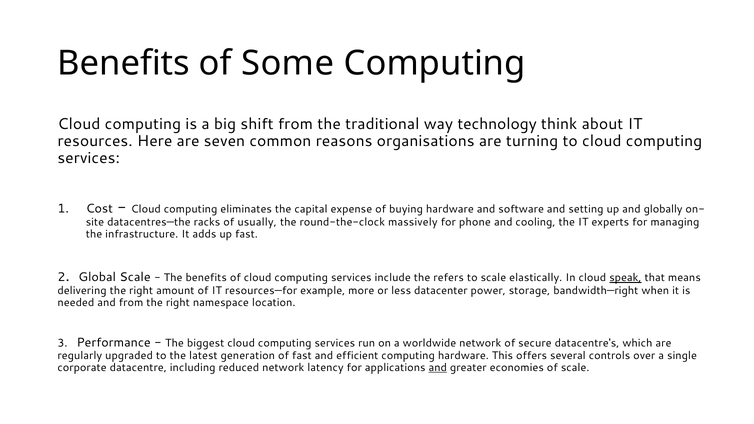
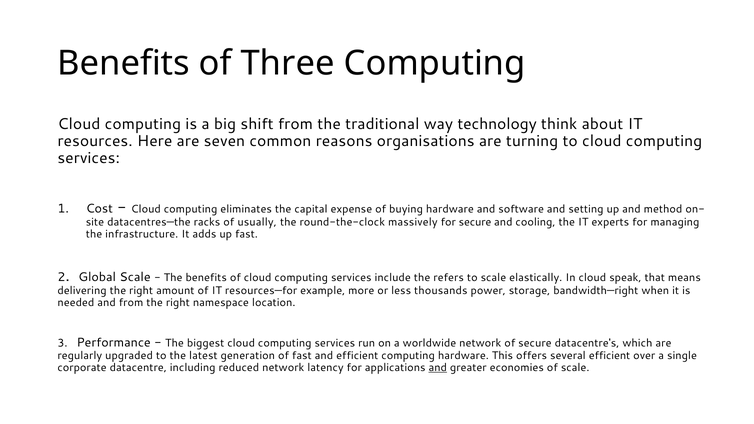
Some: Some -> Three (288, 63)
globally: globally -> method (663, 209)
for phone: phone -> secure (475, 222)
speak underline: present -> none (625, 278)
datacenter: datacenter -> thousands (441, 291)
several controls: controls -> efficient (610, 356)
